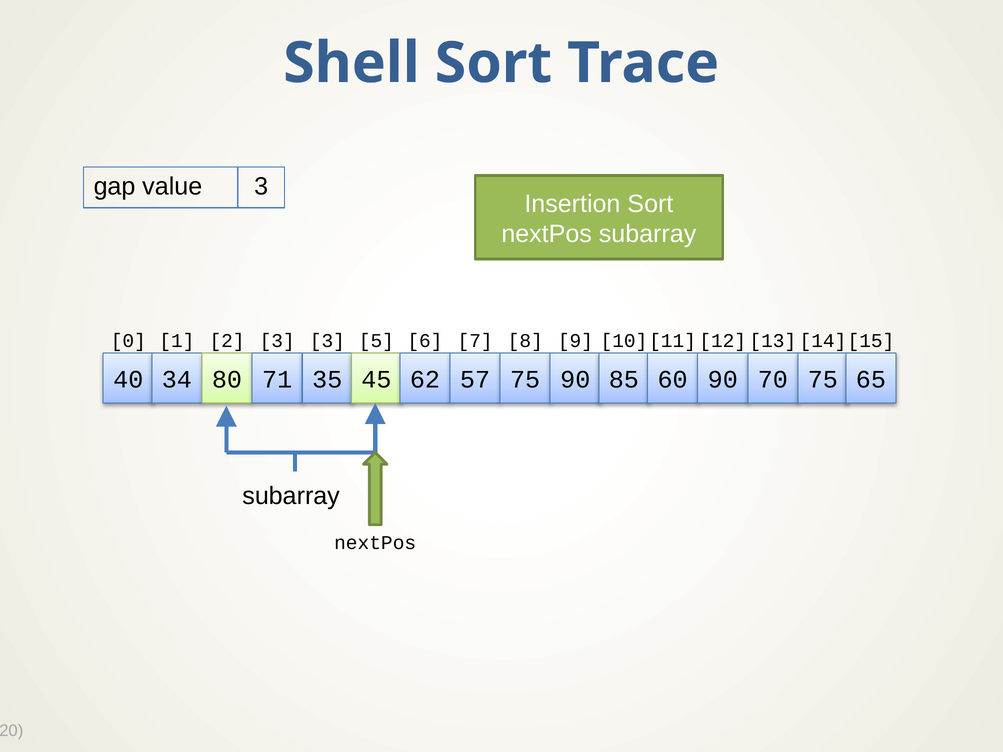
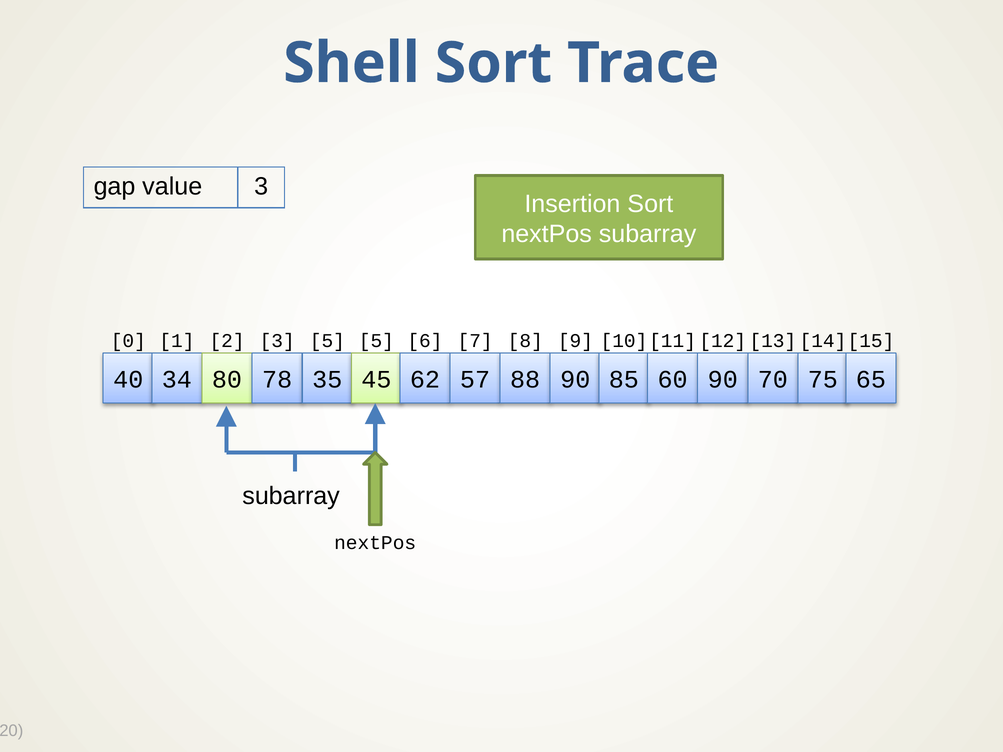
3 3: 3 -> 5 (327, 341)
71: 71 -> 78 (277, 380)
57 75: 75 -> 88 (525, 380)
